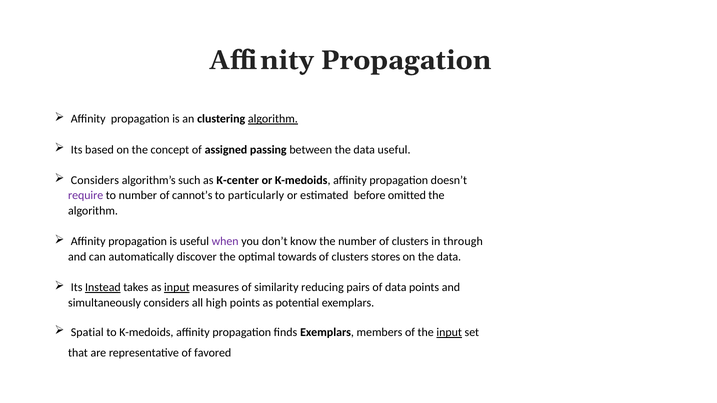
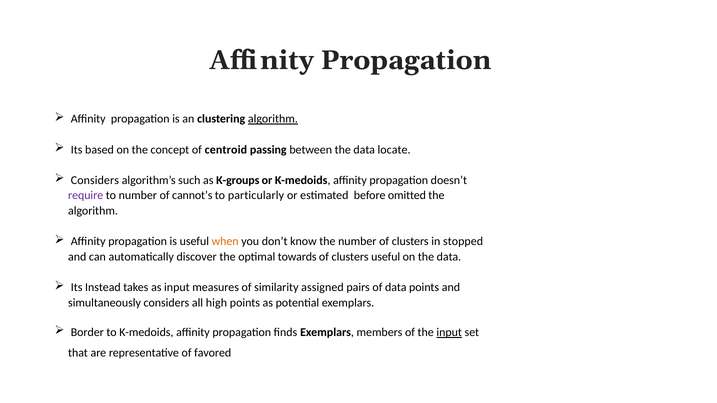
assigned: assigned -> centroid (226, 150)
data useful: useful -> locate (394, 150)
K-center: K-center -> K-groups (238, 180)
when colour: purple -> orange (225, 242)
through: through -> stopped (463, 242)
clusters stores: stores -> useful (386, 257)
Instead underline: present -> none (103, 288)
input underline: present -> none (177, 288)
reducing: reducing -> assigned (322, 288)
Spatial: Spatial -> Border (87, 333)
